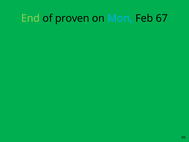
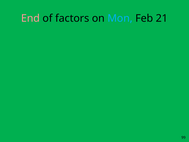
End colour: light green -> pink (30, 18)
proven: proven -> factors (72, 18)
67: 67 -> 21 (162, 18)
